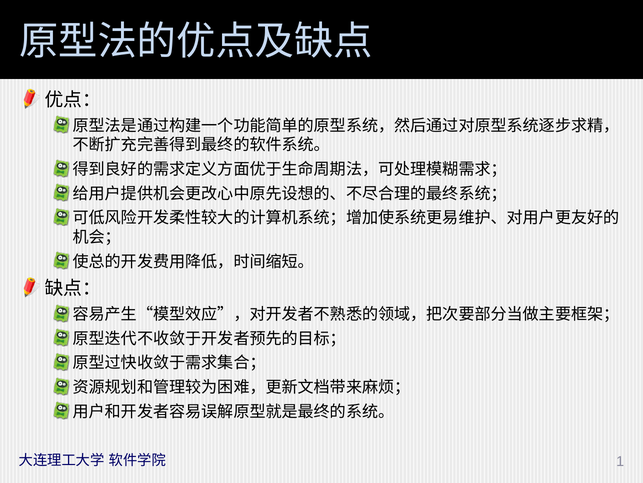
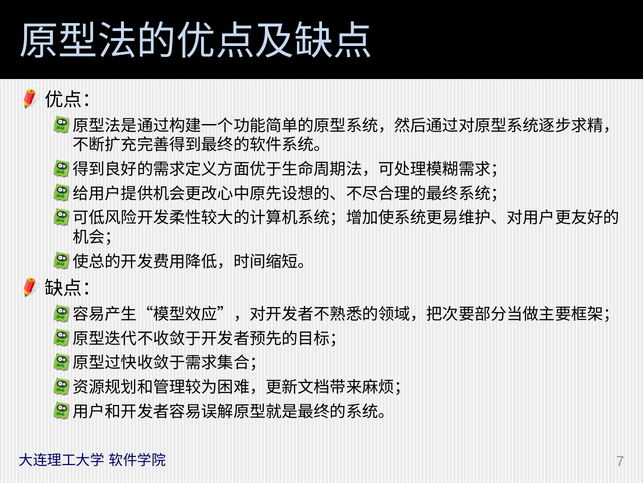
1: 1 -> 7 (620, 461)
